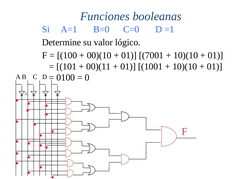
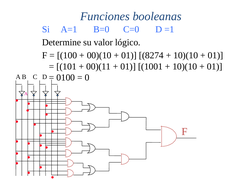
7001: 7001 -> 8274 (151, 55)
